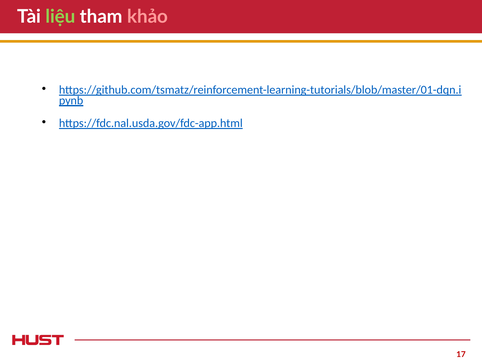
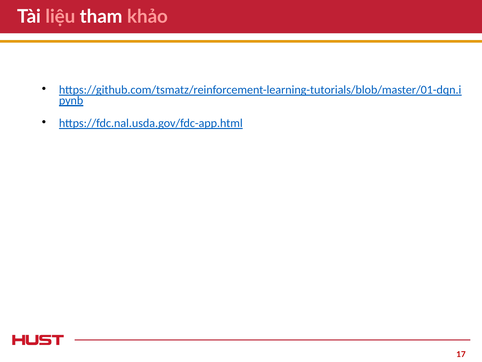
liệu colour: light green -> pink (60, 17)
